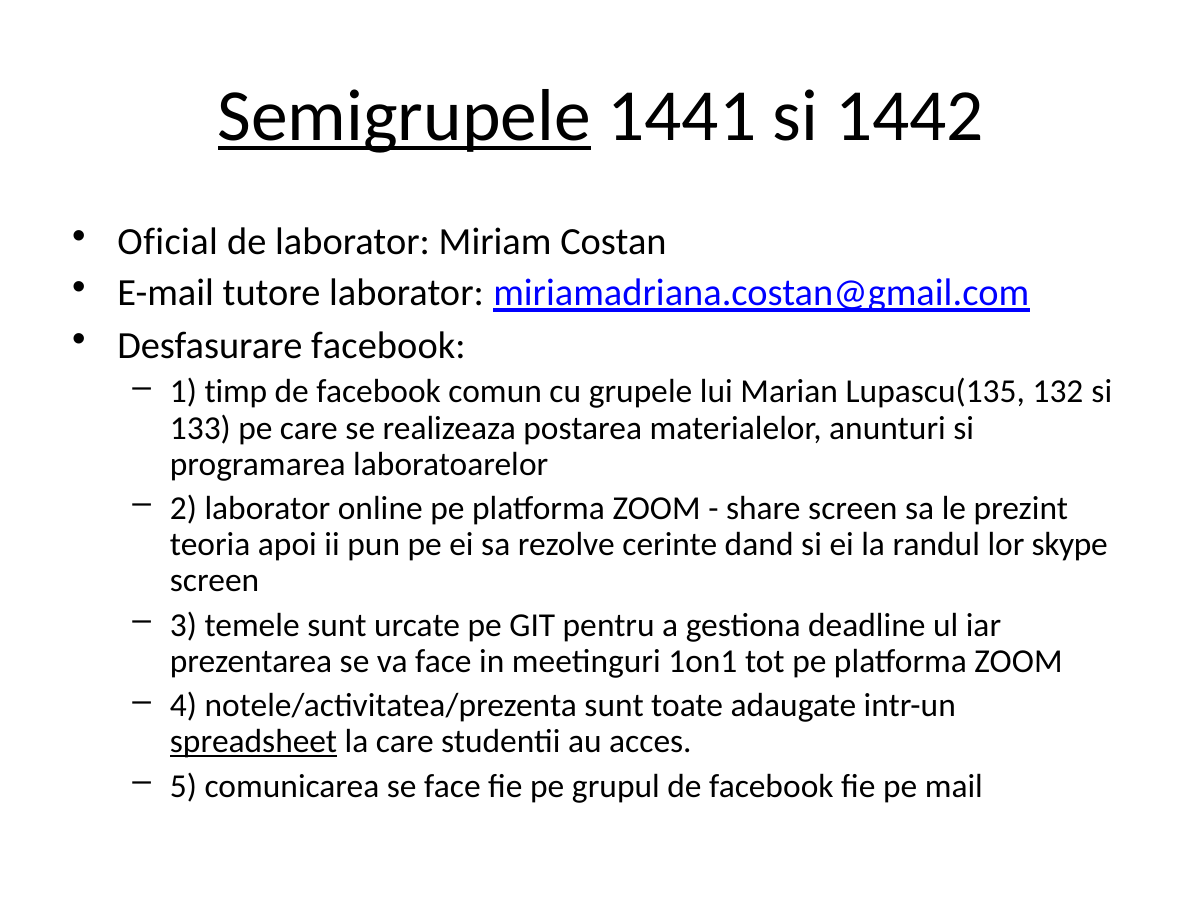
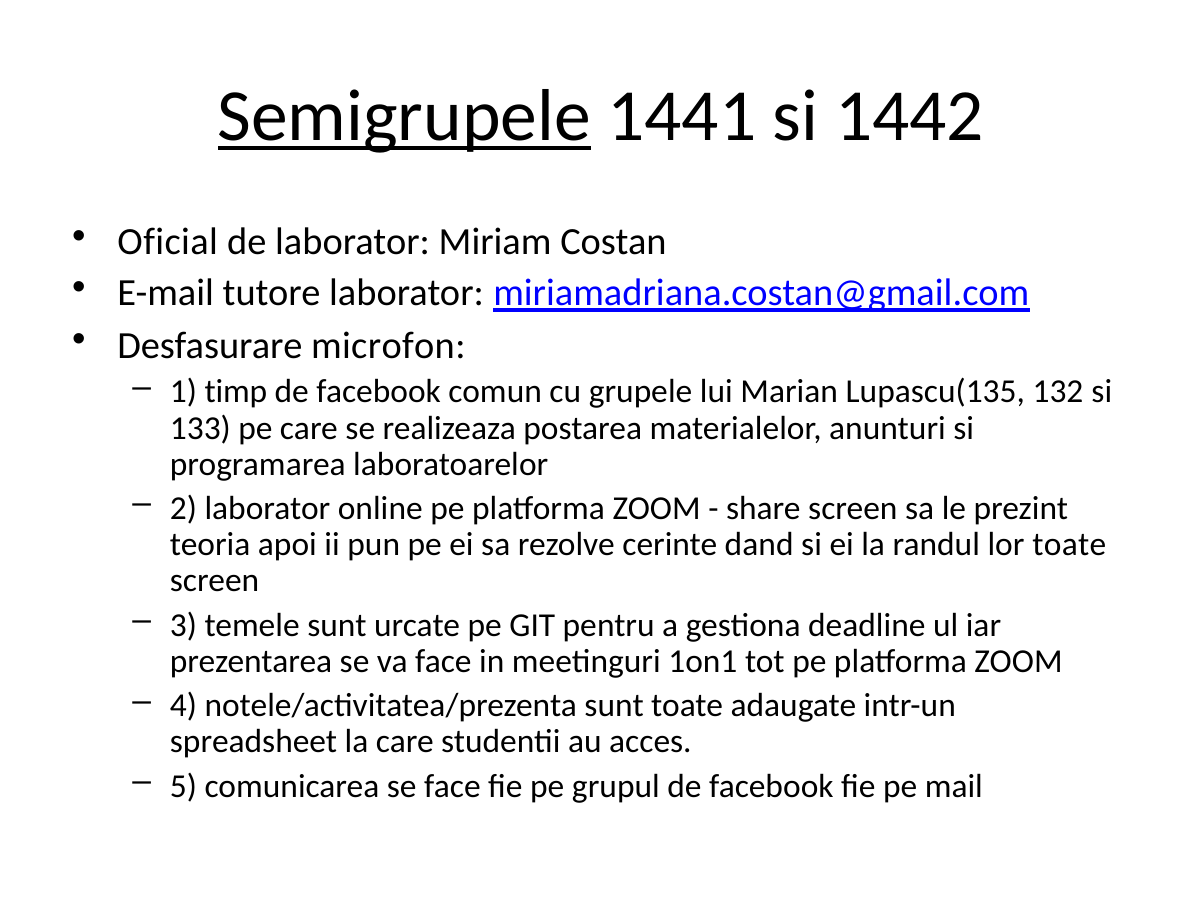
Desfasurare facebook: facebook -> microfon (388, 345)
lor skype: skype -> toate (1069, 545)
spreadsheet underline: present -> none (254, 742)
